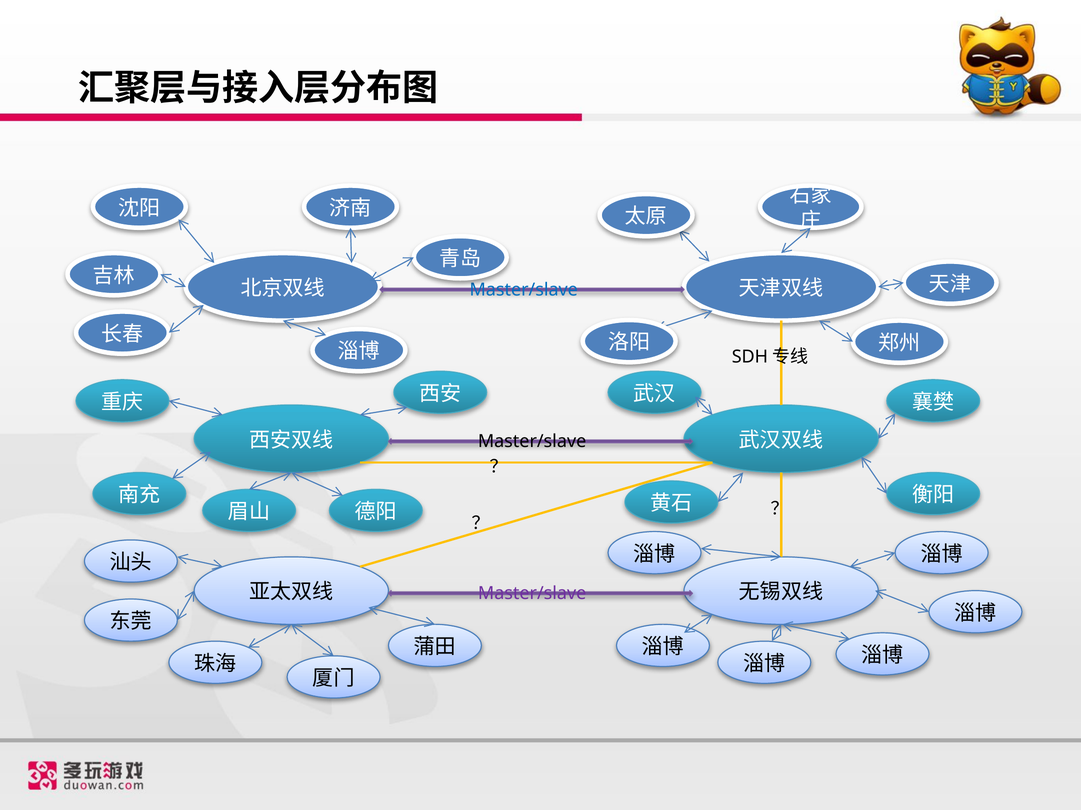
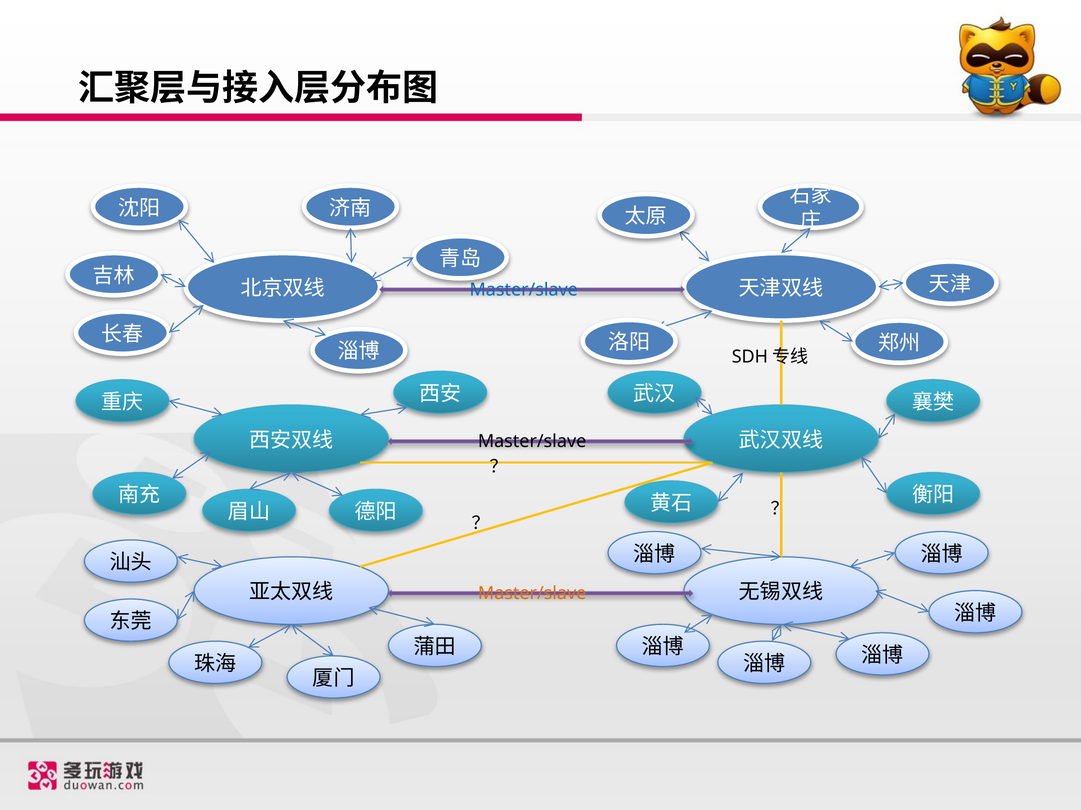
Master/slave colour: purple -> orange (532, 594)
